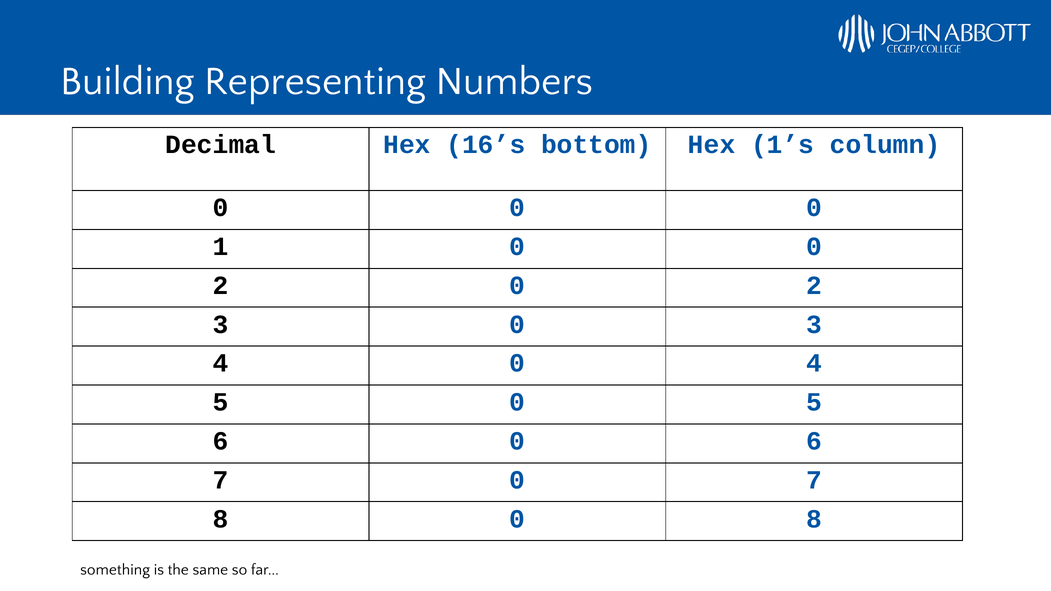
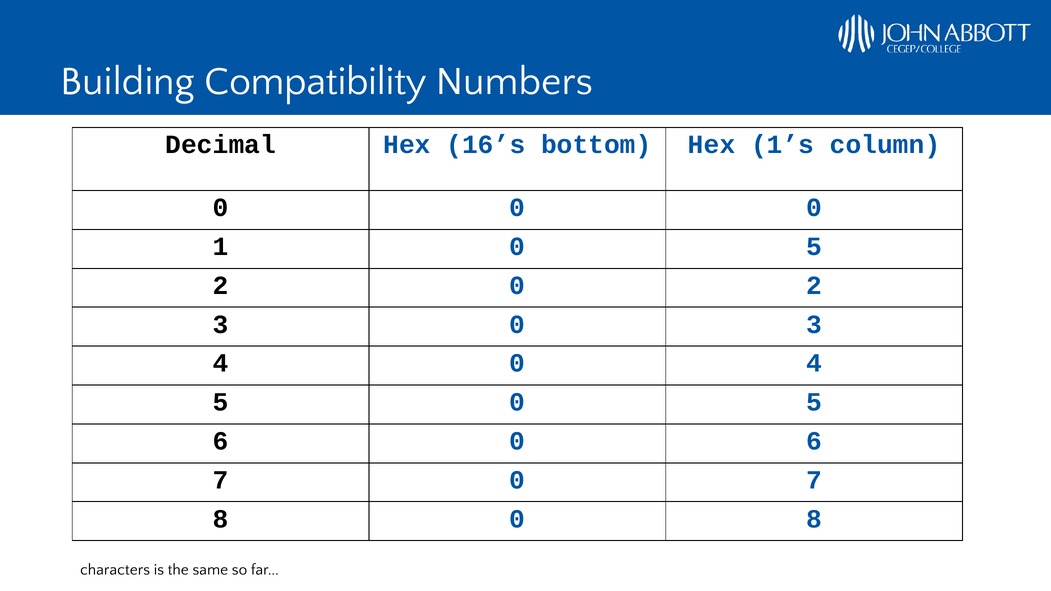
Representing: Representing -> Compatibility (316, 81)
1 0 0: 0 -> 5 (814, 247)
something: something -> characters (115, 570)
